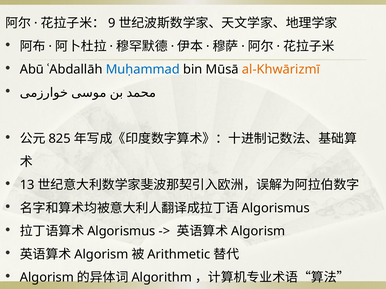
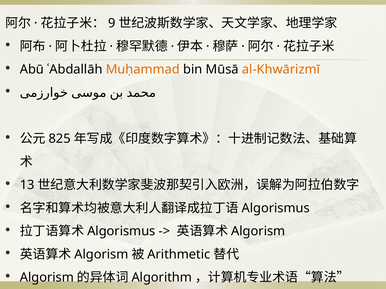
Muḥammad colour: blue -> orange (143, 70)
